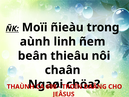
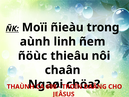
beân: beân -> ñöùc (33, 56)
